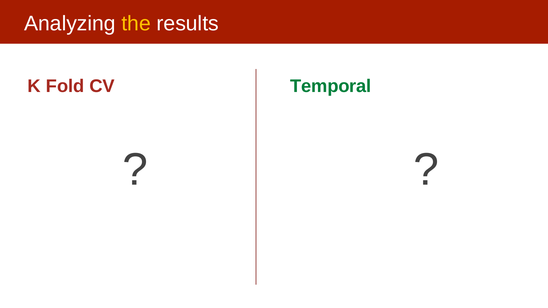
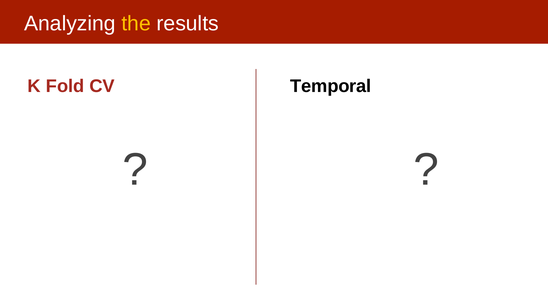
Temporal colour: green -> black (331, 86)
